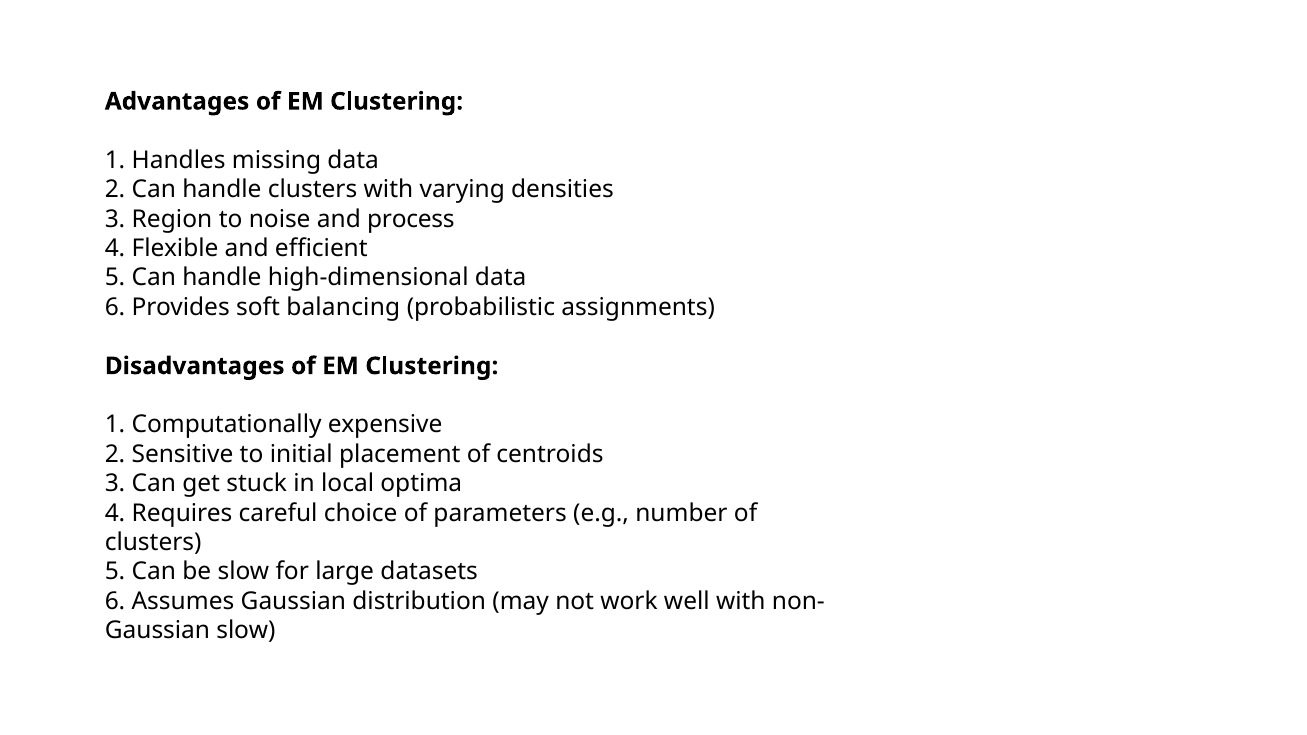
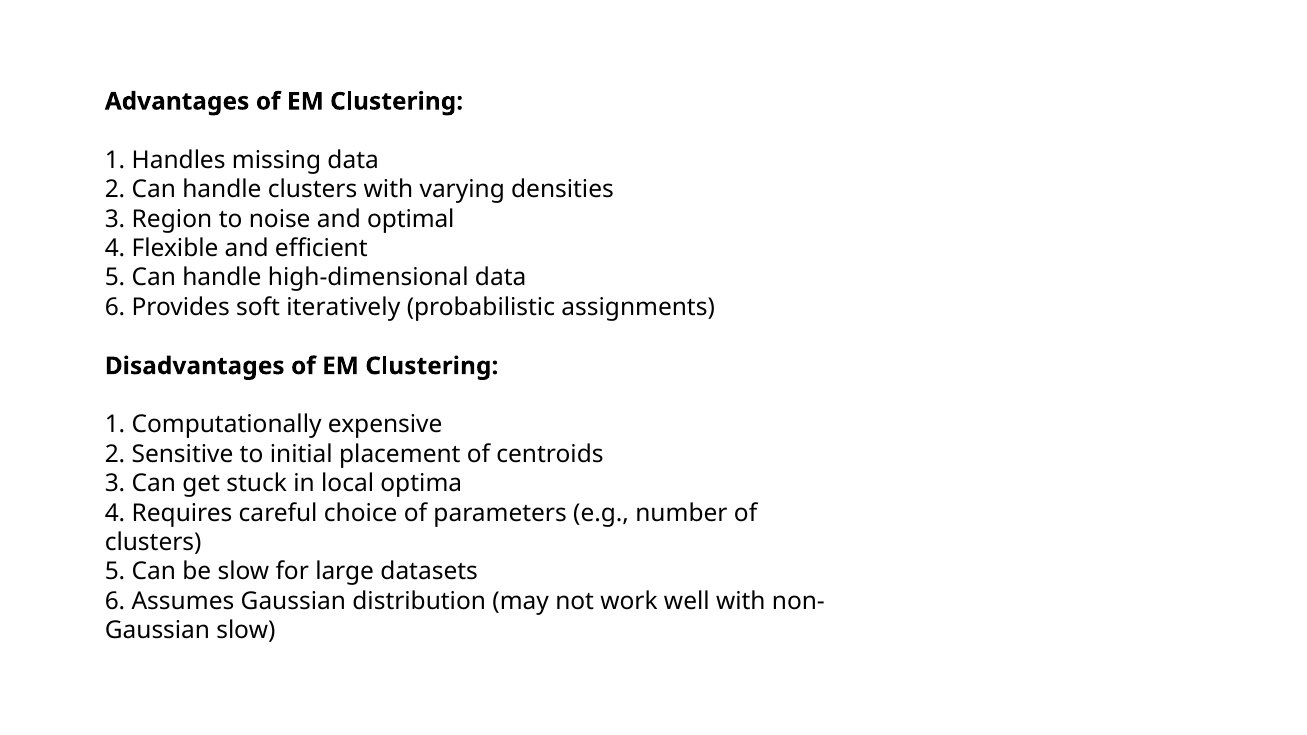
process: process -> optimal (411, 219)
balancing: balancing -> iteratively (343, 307)
